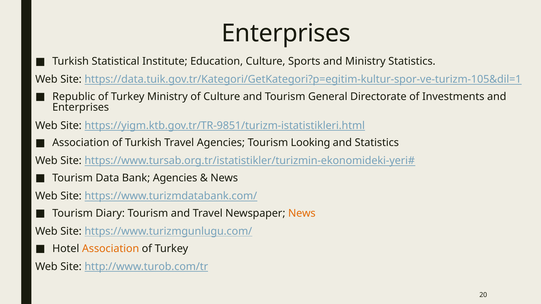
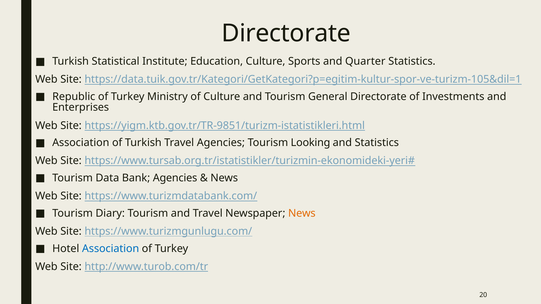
Enterprises: Enterprises -> Directorate (286, 33)
and Ministry: Ministry -> Quarter (365, 61)
Association colour: orange -> blue (111, 249)
